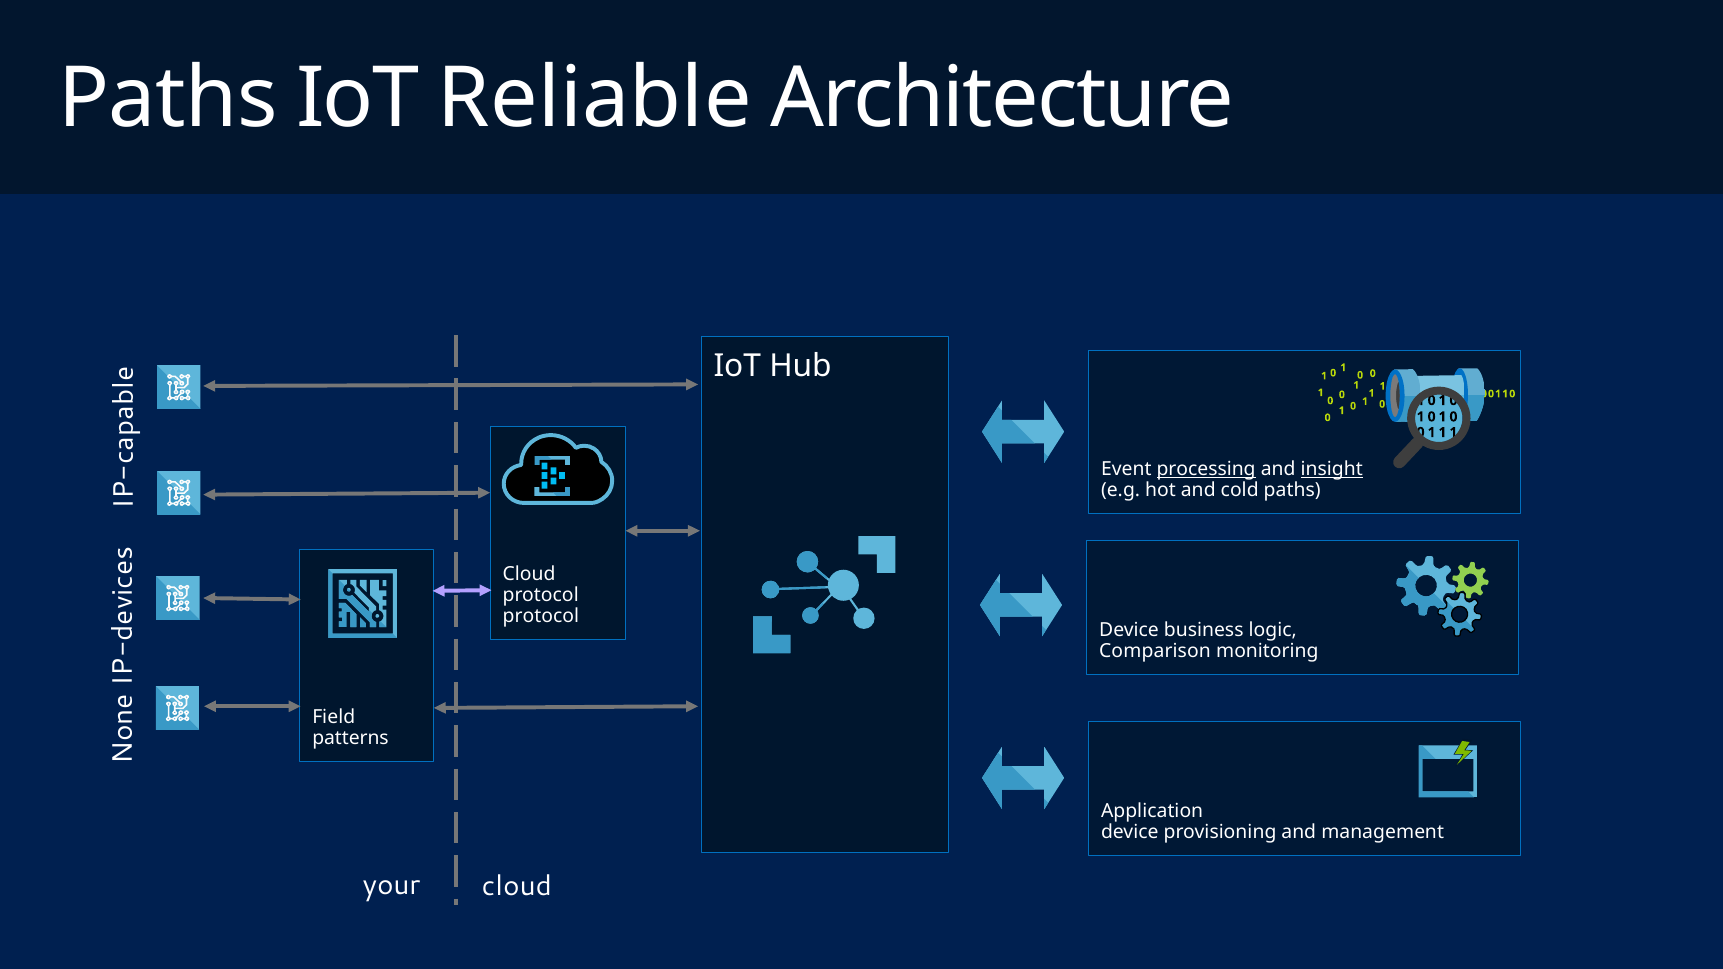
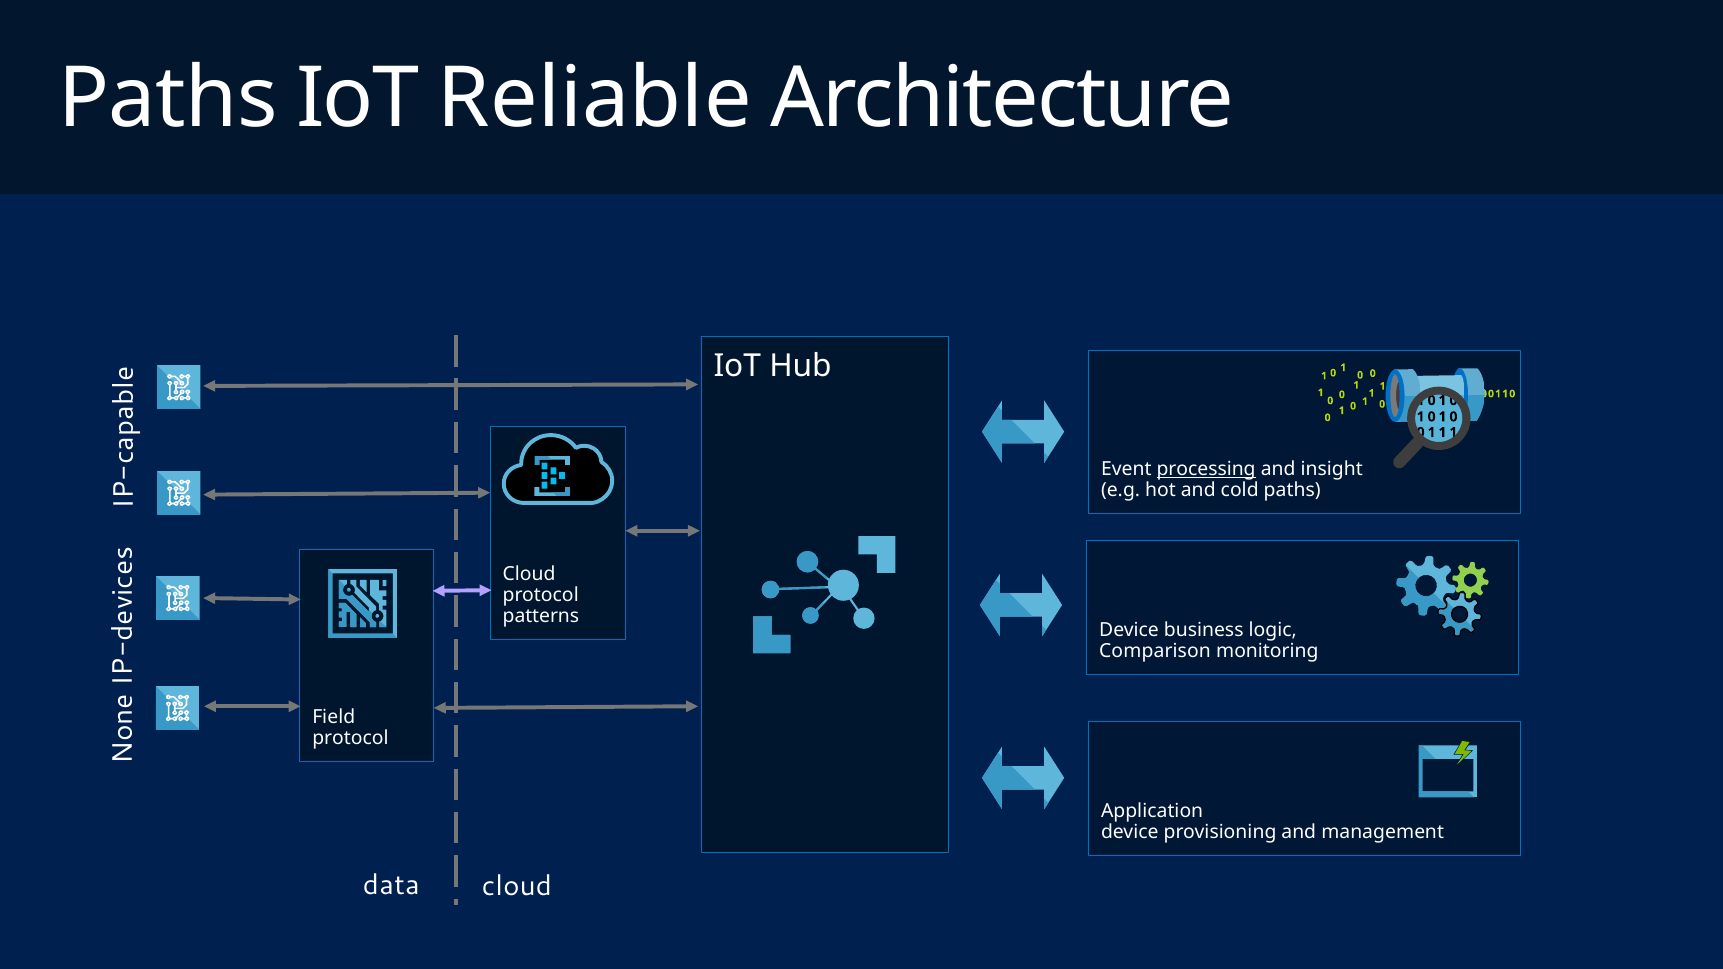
insight underline: present -> none (1332, 469)
protocol: protocol -> patterns (541, 616)
patterns: patterns -> protocol (350, 738)
your: your -> data (391, 885)
